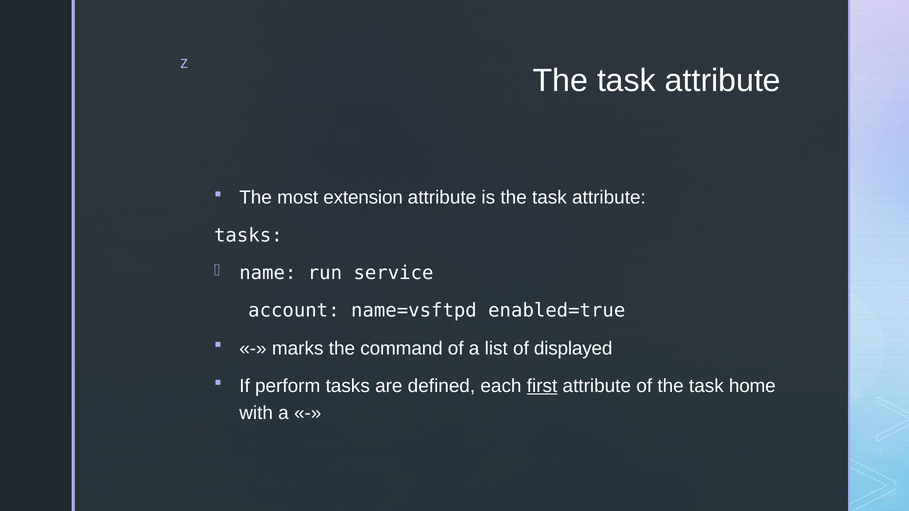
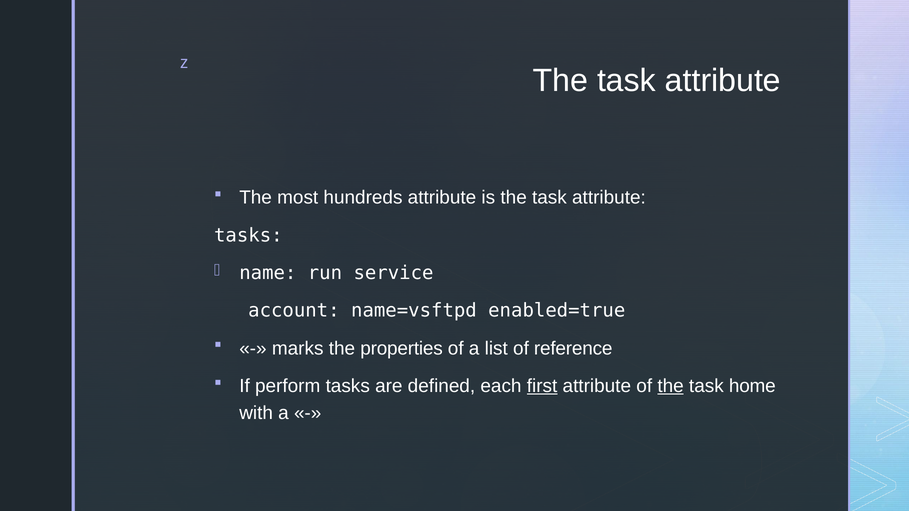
extension: extension -> hundreds (363, 198)
command: command -> properties (402, 348)
displayed: displayed -> reference (573, 348)
the underline: none -> present (671, 386)
